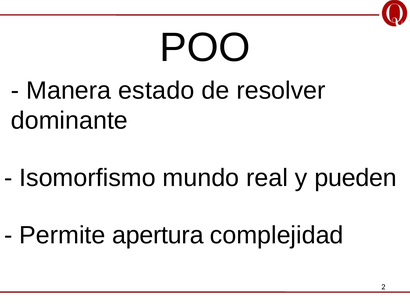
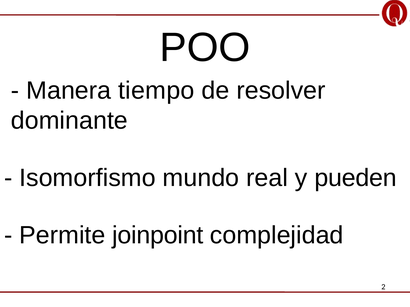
estado: estado -> tiempo (156, 91)
apertura: apertura -> joinpoint (158, 236)
